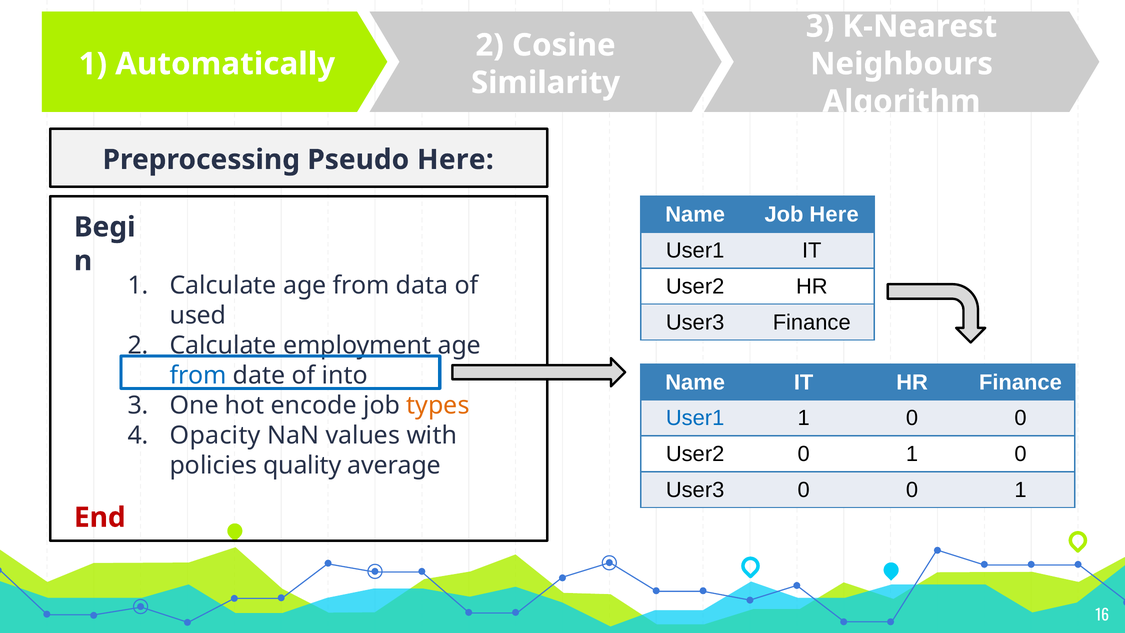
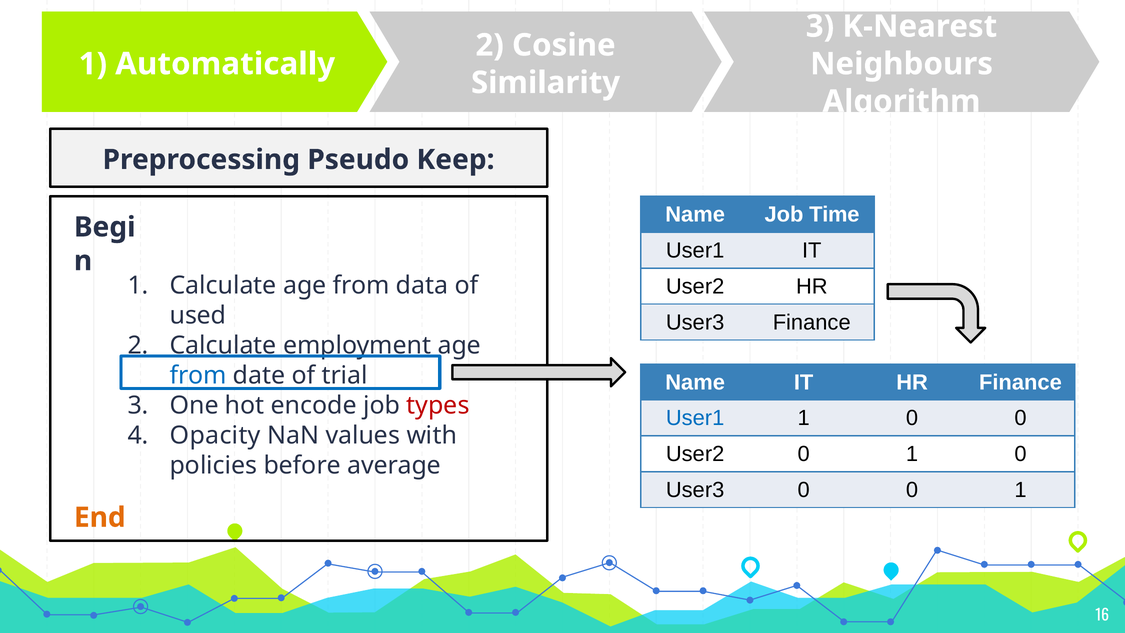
Pseudo Here: Here -> Keep (456, 160)
Job Here: Here -> Time (834, 215)
into: into -> trial (345, 375)
types colour: orange -> red (438, 405)
quality: quality -> before (302, 465)
End colour: red -> orange (100, 517)
